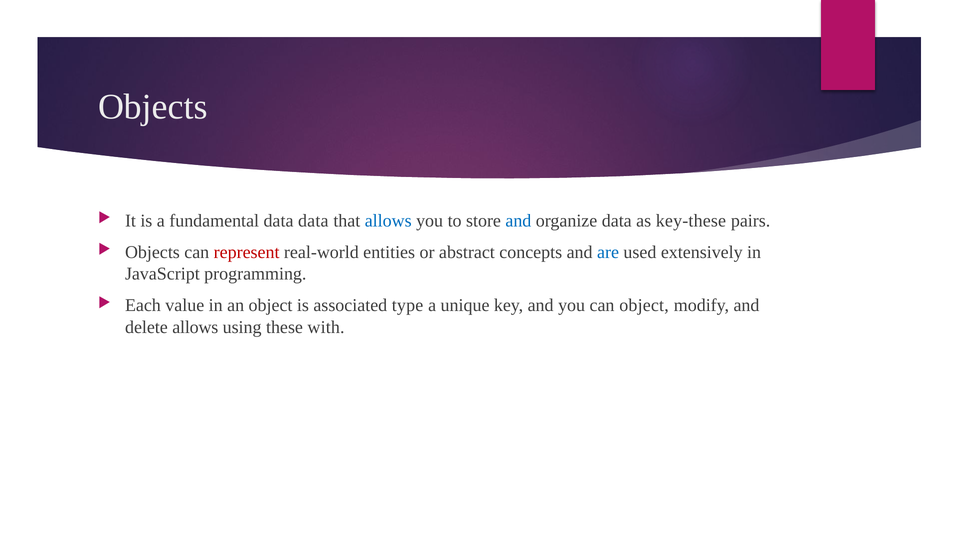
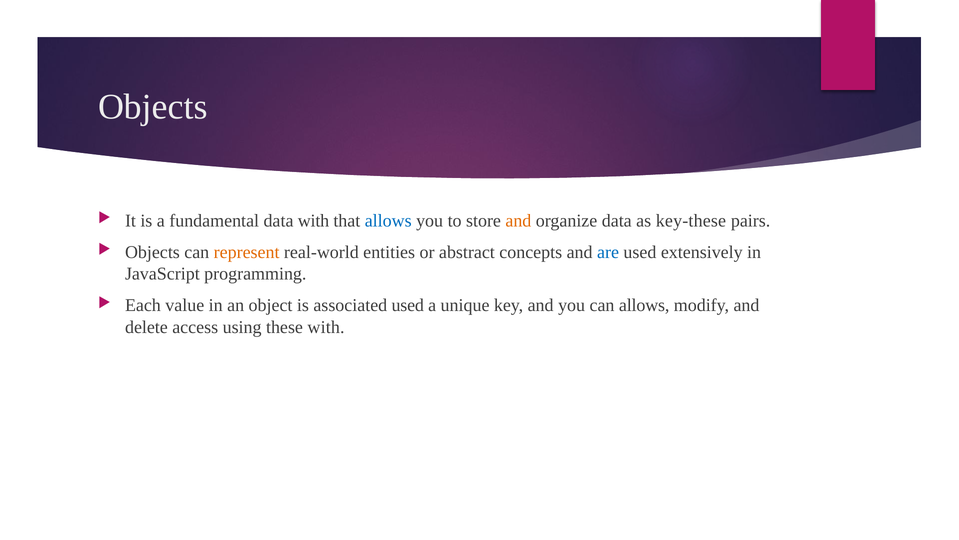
data data: data -> with (313, 220)
and colour: blue -> orange (518, 220)
represent colour: red -> orange (247, 252)
associated type: type -> used (408, 305)
can object: object -> allows (644, 305)
delete allows: allows -> access (195, 327)
